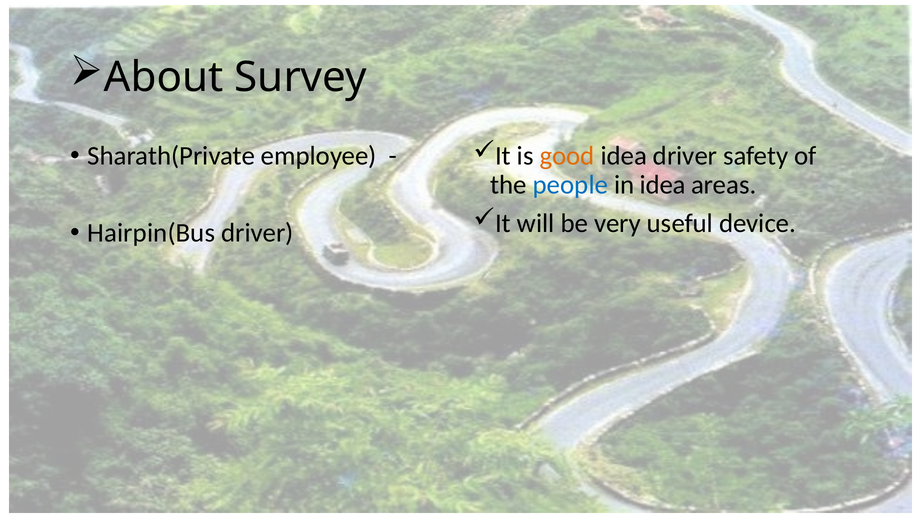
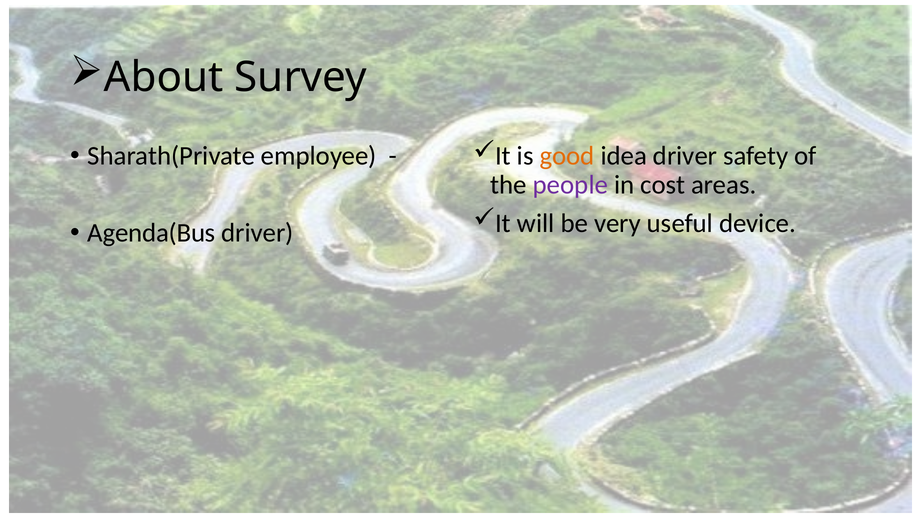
people colour: blue -> purple (570, 185)
in idea: idea -> cost (663, 185)
Hairpin(Bus: Hairpin(Bus -> Agenda(Bus (151, 233)
